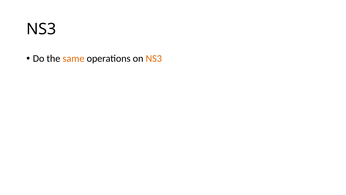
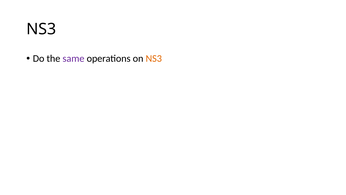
same colour: orange -> purple (73, 58)
